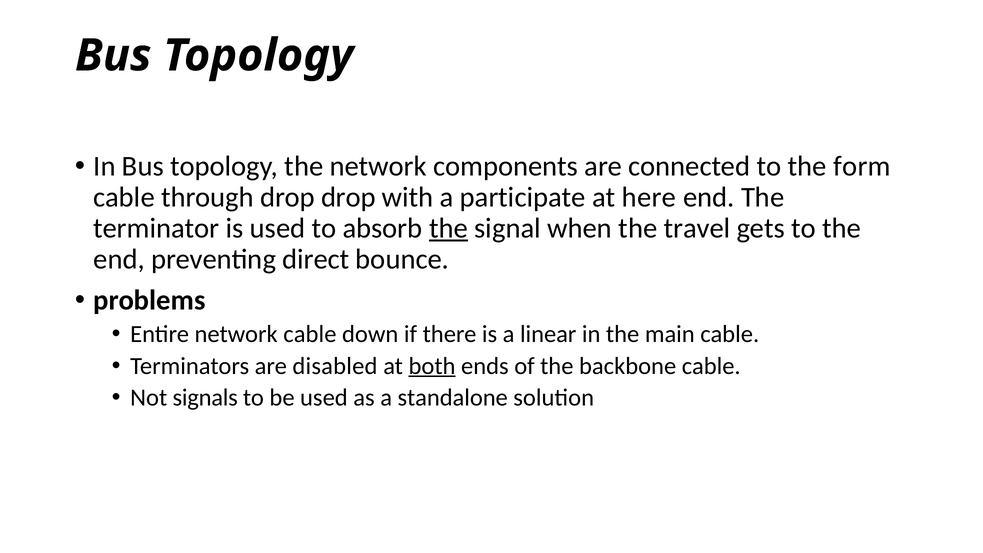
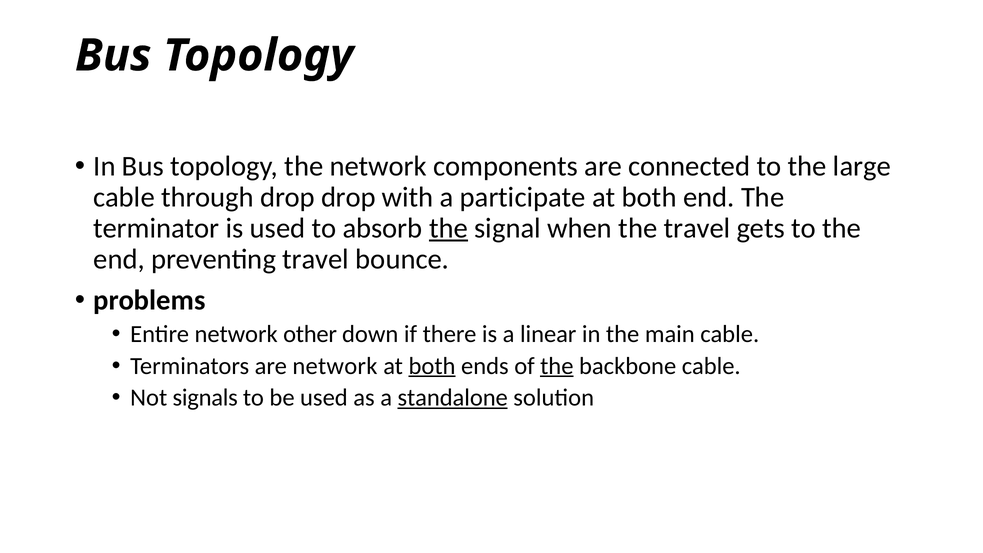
form: form -> large (862, 166)
here: here -> both (649, 197)
preventing direct: direct -> travel (316, 259)
network cable: cable -> other (310, 334)
are disabled: disabled -> network (335, 366)
the underline: none -> present (557, 366)
standalone underline: none -> present (453, 397)
